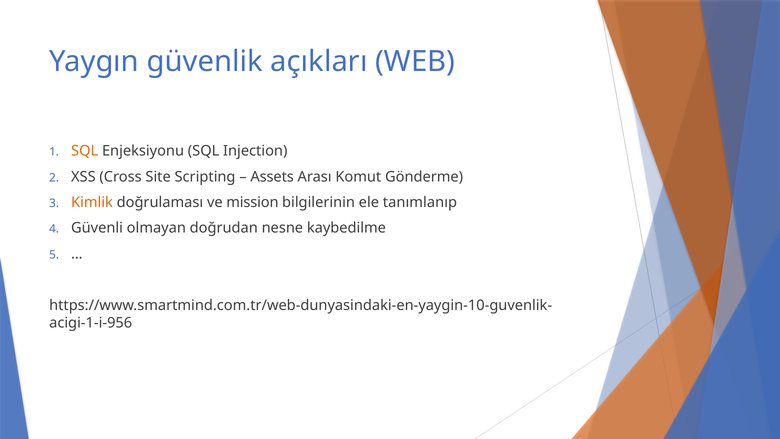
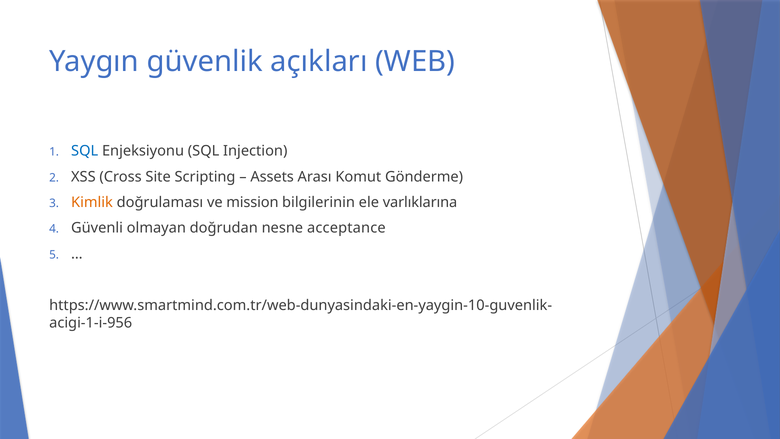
SQL colour: orange -> blue (85, 151)
tanımlanıp: tanımlanıp -> varlıklarına (420, 202)
kaybedilme: kaybedilme -> acceptance (346, 228)
